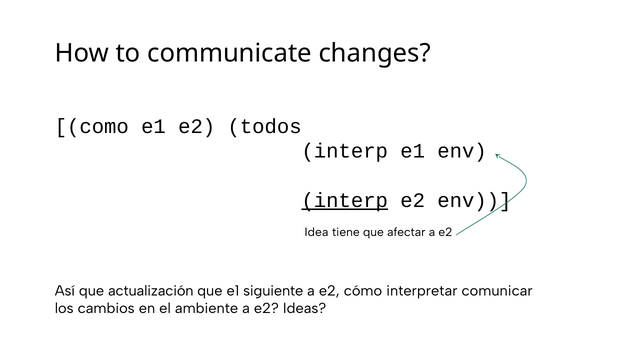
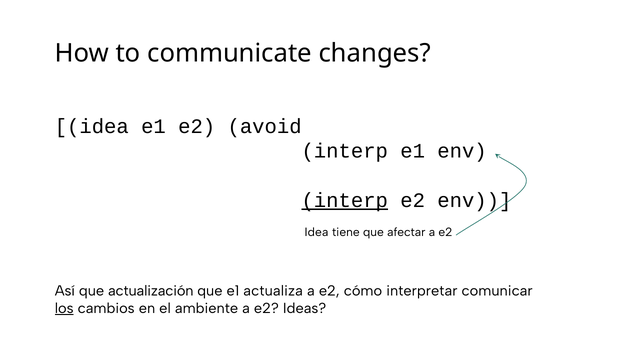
como: como -> idea (92, 126)
todos: todos -> avoid (265, 126)
siguiente: siguiente -> actualiza (273, 291)
los underline: none -> present (64, 308)
